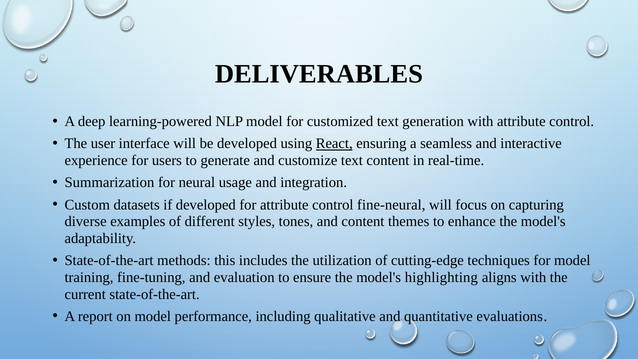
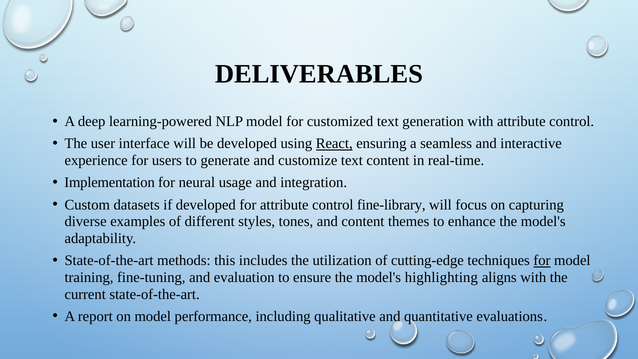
Summarization: Summarization -> Implementation (110, 183)
fine-neural: fine-neural -> fine-library (391, 205)
for underline: none -> present (542, 260)
